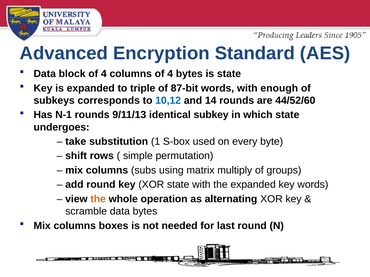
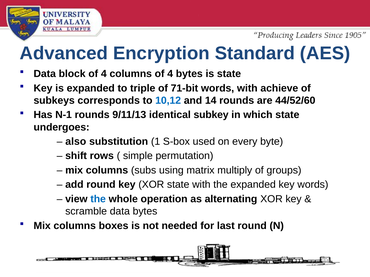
87-bit: 87-bit -> 71-bit (184, 88)
enough: enough -> achieve (279, 88)
take: take -> also (76, 142)
the colour: orange -> blue (98, 199)
